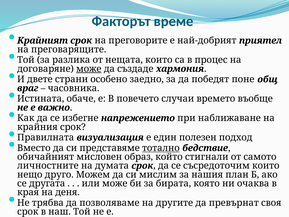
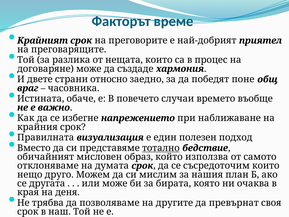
може underline: present -> none (89, 69)
особено: особено -> относно (109, 79)
стигнали: стигнали -> използва (207, 157)
личностните: личностните -> отклоняваме (48, 166)
